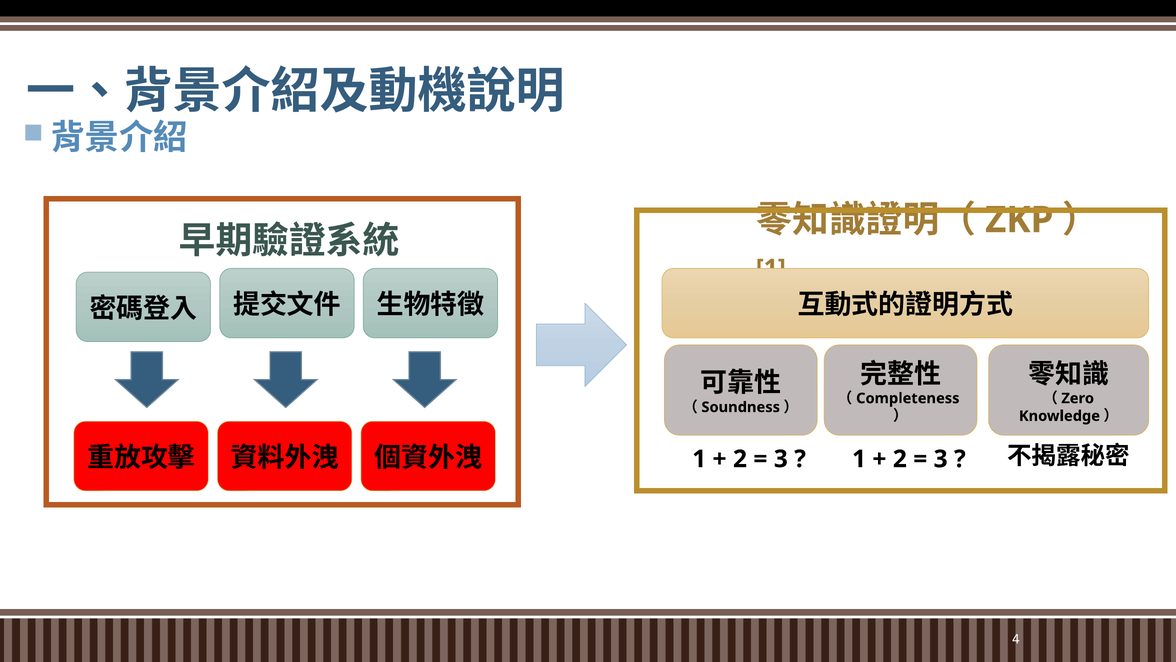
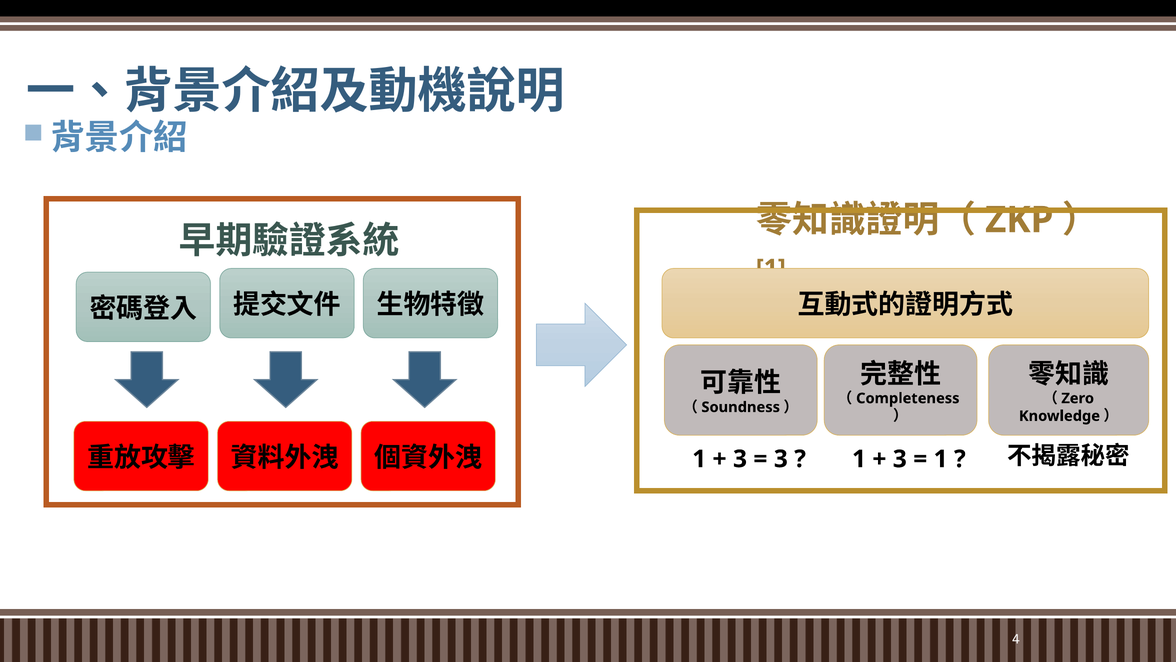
2: 2 -> 3 (740, 459)
2: 2 -> 3 (900, 459)
3: 3 -> 1 (941, 459)
